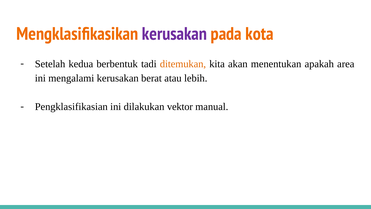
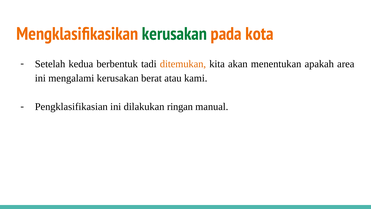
kerusakan colour: purple -> green (174, 34)
lebih: lebih -> kami (196, 78)
vektor: vektor -> ringan (180, 107)
